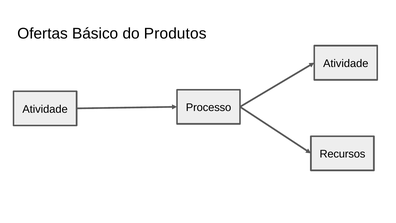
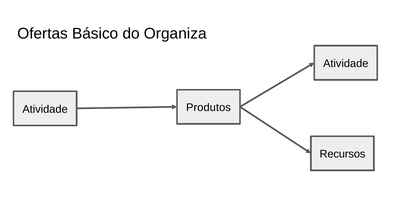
Produtos: Produtos -> Organiza (175, 34)
Processo: Processo -> Produtos (208, 107)
